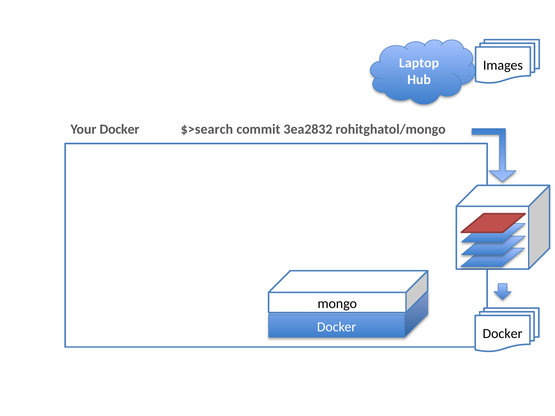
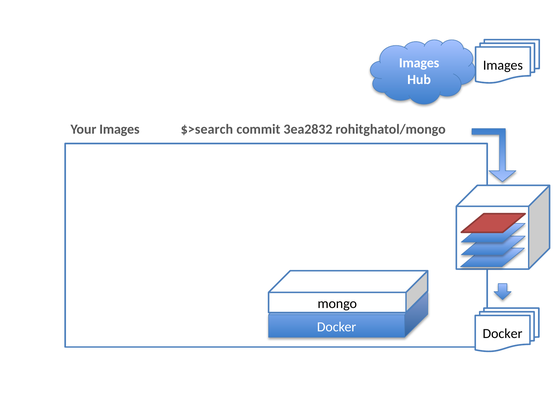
Laptop: Laptop -> Images (419, 63)
Your Docker: Docker -> Images (119, 129)
